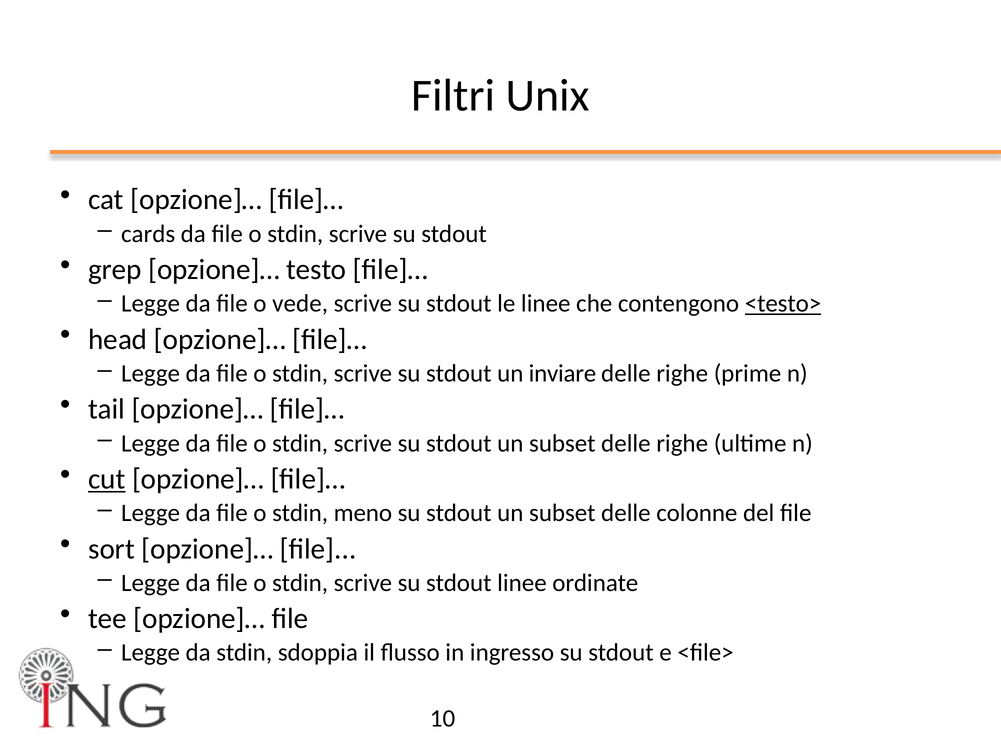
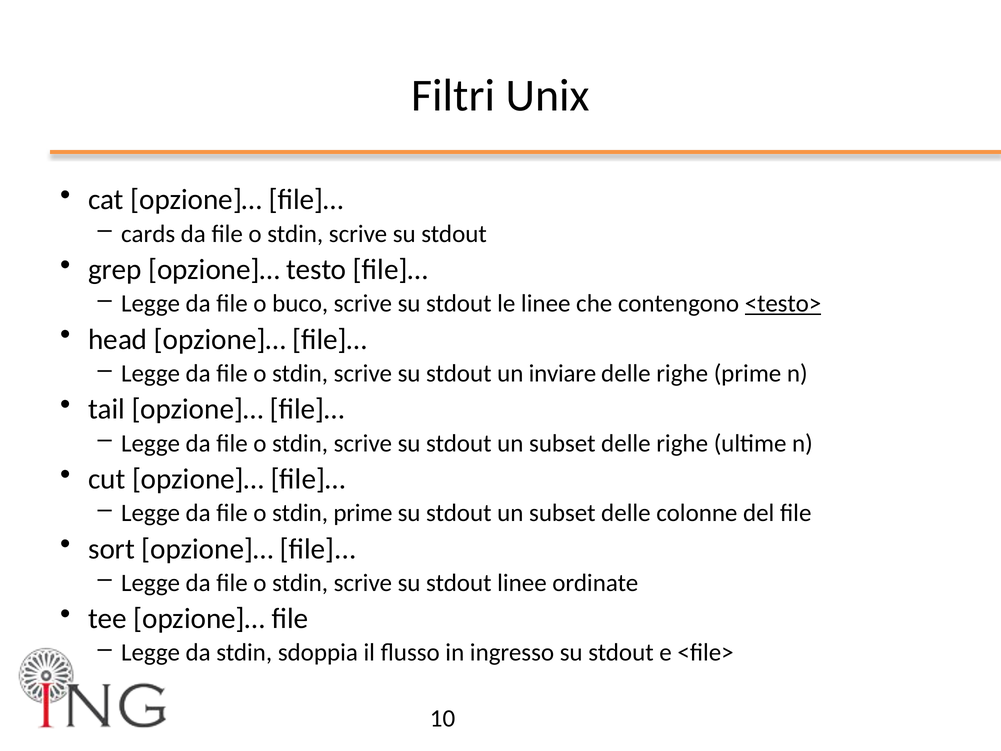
vede: vede -> buco (300, 304)
cut underline: present -> none (107, 479)
stdin meno: meno -> prime (363, 513)
